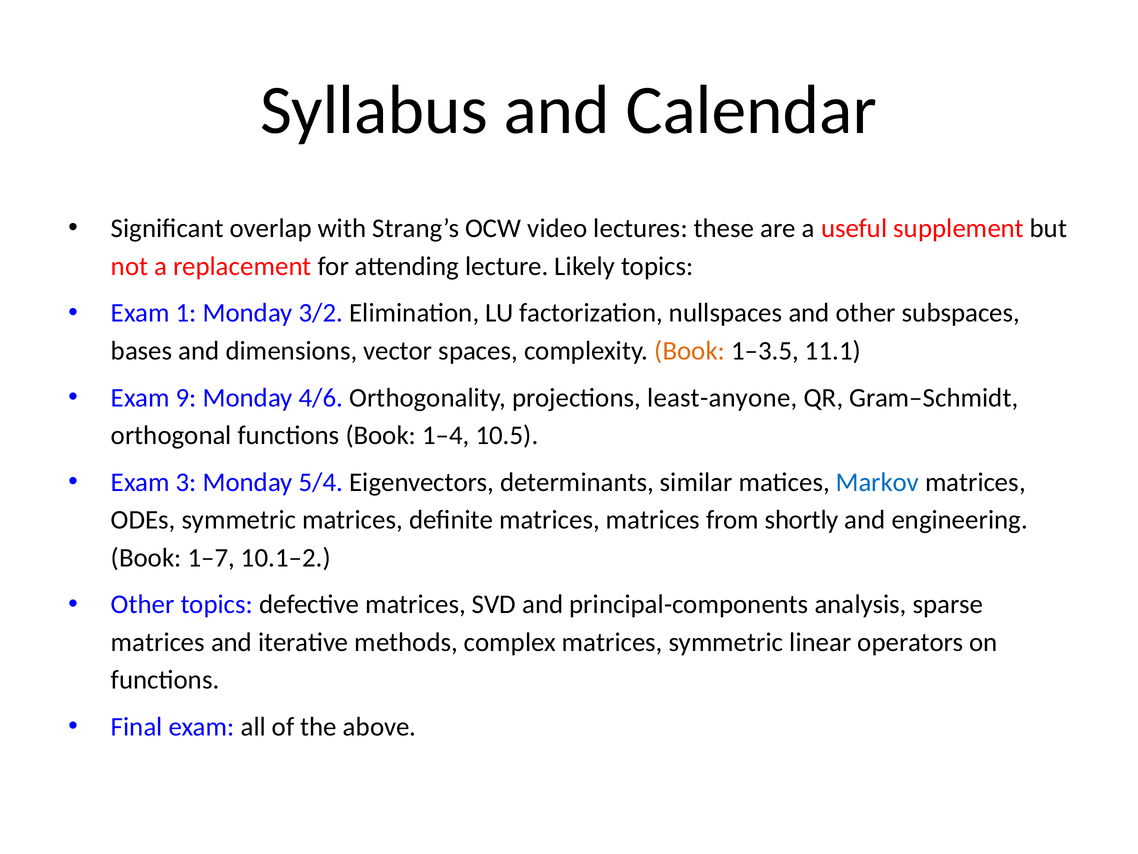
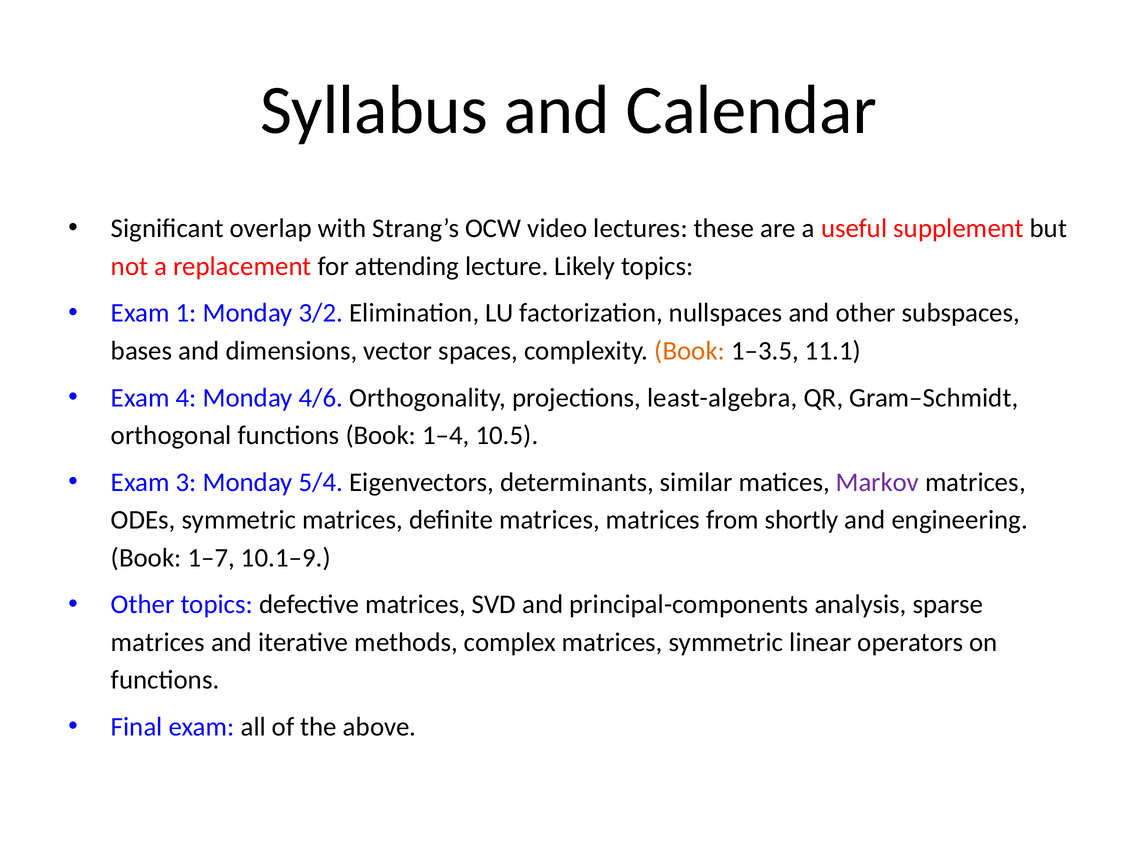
9: 9 -> 4 (186, 397)
least-anyone: least-anyone -> least-algebra (722, 397)
Markov colour: blue -> purple (877, 482)
10.1–2: 10.1–2 -> 10.1–9 (286, 557)
